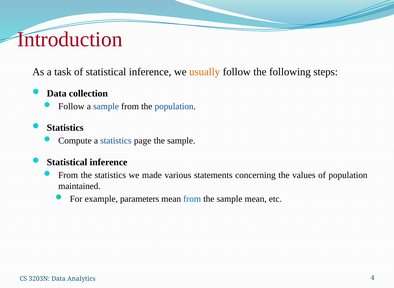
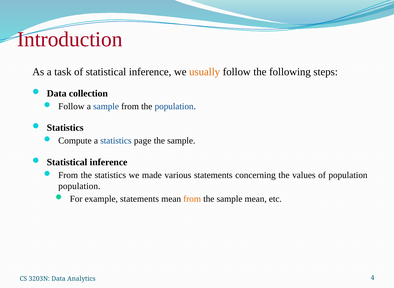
maintained: maintained -> population (79, 186)
example parameters: parameters -> statements (140, 199)
from colour: blue -> orange (192, 199)
